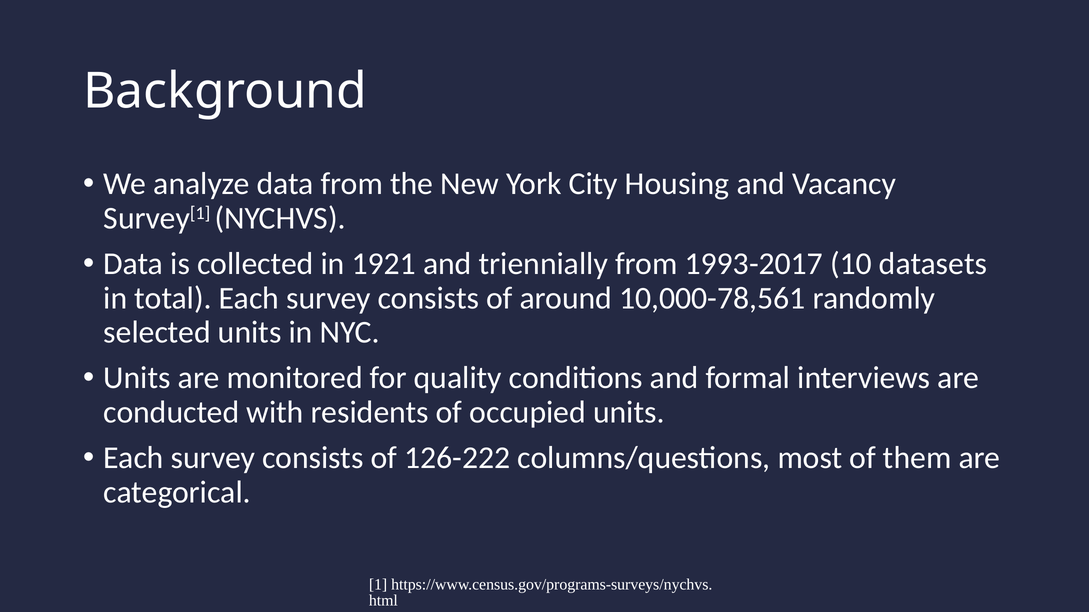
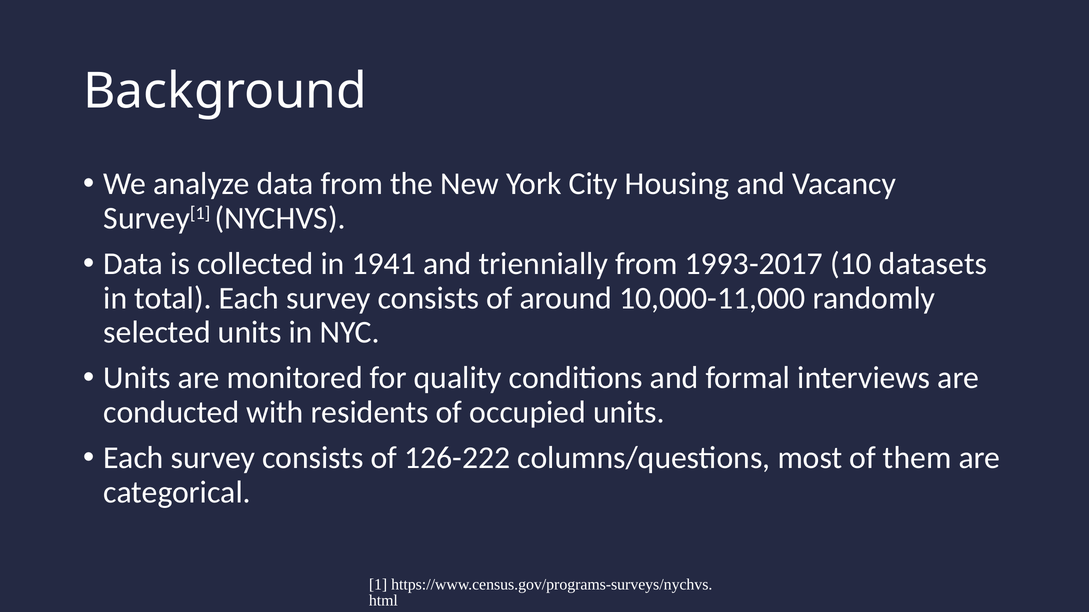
1921: 1921 -> 1941 (384, 264)
10,000-78,561: 10,000-78,561 -> 10,000-11,000 (712, 298)
